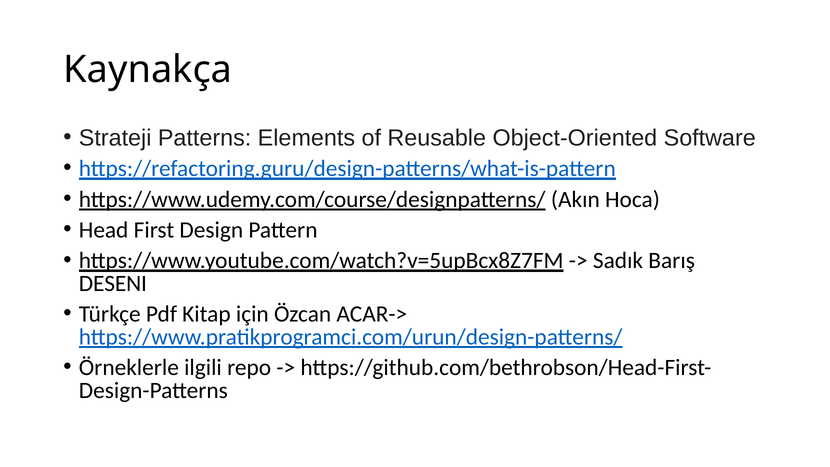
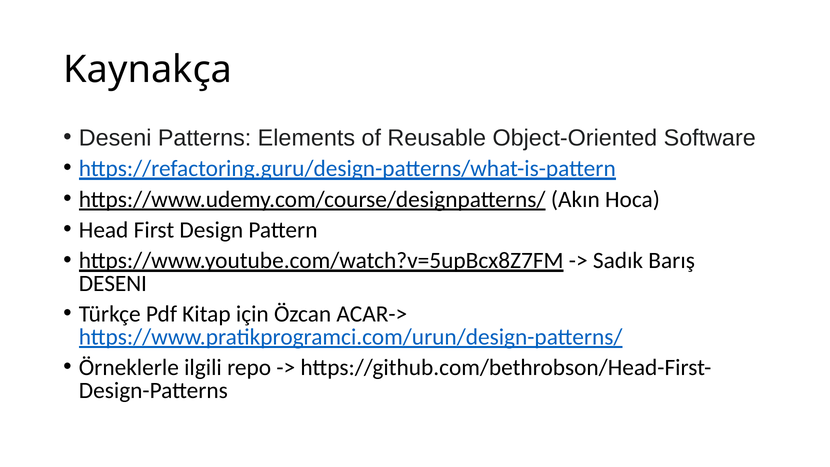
Strateji: Strateji -> Deseni (115, 138)
